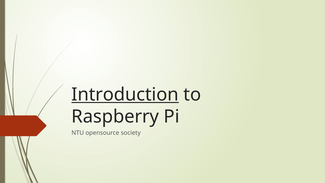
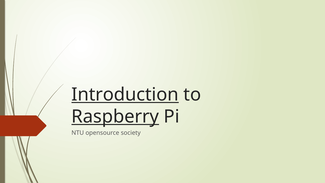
Raspberry underline: none -> present (115, 116)
